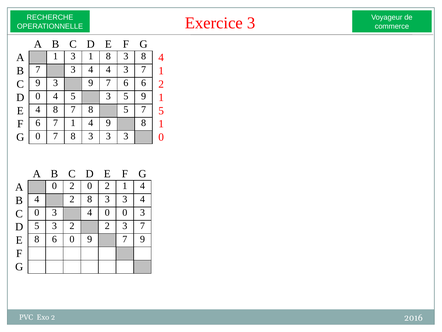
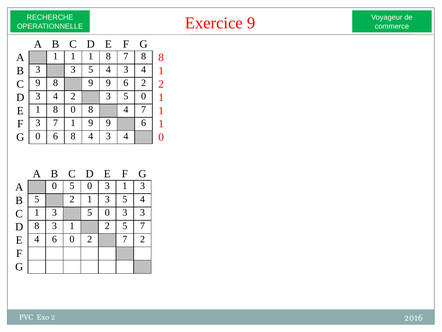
Exercice 3: 3 -> 9 (251, 23)
A 1 3: 3 -> 1 (73, 56)
1 8 3: 3 -> 7 (126, 56)
8 4: 4 -> 8 (161, 57)
B 7: 7 -> 3 (38, 69)
4: 4 -> 5 (91, 69)
7: 7 -> 4 (144, 69)
9 3: 3 -> 8 (55, 83)
7: 7 -> 9 (108, 83)
6 6: 6 -> 2 (144, 83)
D 0: 0 -> 3 (38, 96)
4 5: 5 -> 2 (73, 96)
9: 9 -> 0 (144, 96)
E 4: 4 -> 1 (38, 109)
8 7: 7 -> 0 (73, 109)
5: 5 -> 4 (126, 109)
5: 5 -> 1 (161, 111)
F 6: 6 -> 3 (38, 123)
7 1 4: 4 -> 9 (91, 123)
8: 8 -> 6 (144, 123)
0 7: 7 -> 6 (55, 136)
3: 3 -> 4 (91, 136)
3: 3 -> 4 (126, 136)
A 0 2: 2 -> 5 (72, 186)
2: 2 -> 3 (107, 186)
4: 4 -> 3 (142, 186)
B 4: 4 -> 5 (37, 199)
2 8: 8 -> 1 (90, 199)
3: 3 -> 5 (125, 199)
C 0: 0 -> 1 (37, 212)
4: 4 -> 5 (90, 212)
0: 0 -> 3 (125, 212)
D 5: 5 -> 8 (37, 225)
2: 2 -> 1 (72, 225)
2 3: 3 -> 5 (125, 225)
E 8: 8 -> 4 (37, 239)
0 9: 9 -> 2 (90, 239)
7 9: 9 -> 2 (142, 239)
